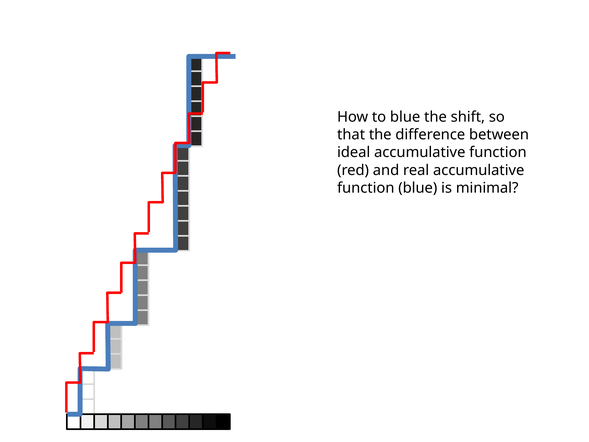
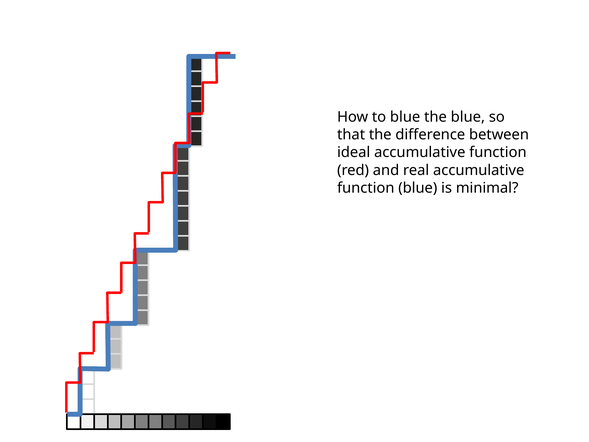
the shift: shift -> blue (468, 117)
